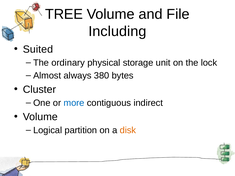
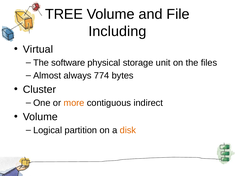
Suited: Suited -> Virtual (38, 49)
ordinary: ordinary -> software (68, 63)
lock: lock -> files (209, 63)
380: 380 -> 774 (102, 76)
more colour: blue -> orange (74, 103)
